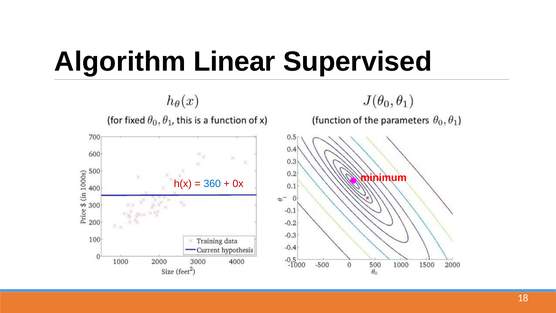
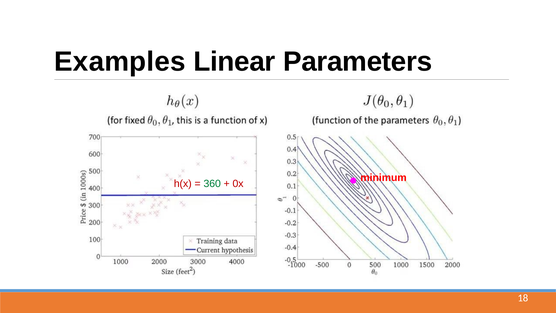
Algorithm: Algorithm -> Examples (120, 62)
Supervised: Supervised -> Parameters (358, 62)
360 colour: blue -> green (212, 184)
